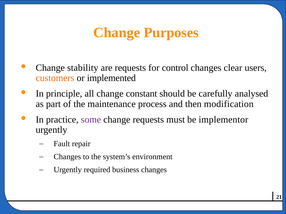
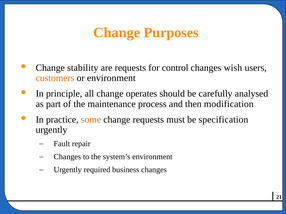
clear: clear -> wish (233, 68)
or implemented: implemented -> environment (111, 78)
constant: constant -> operates (142, 94)
some colour: purple -> orange (91, 120)
implementor: implementor -> specification (223, 120)
